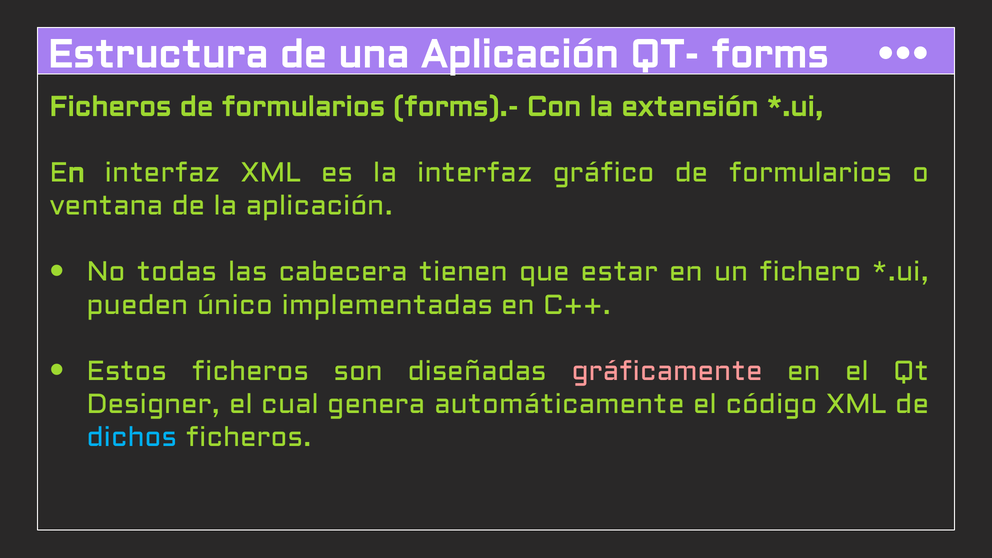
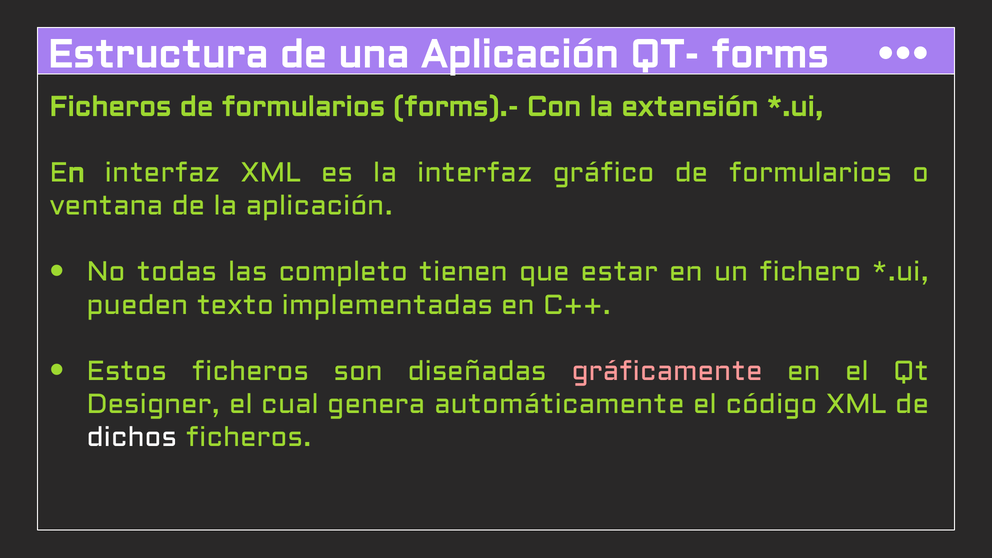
cabecera: cabecera -> completo (343, 272)
único: único -> texto (235, 305)
dichos colour: light blue -> white (132, 437)
